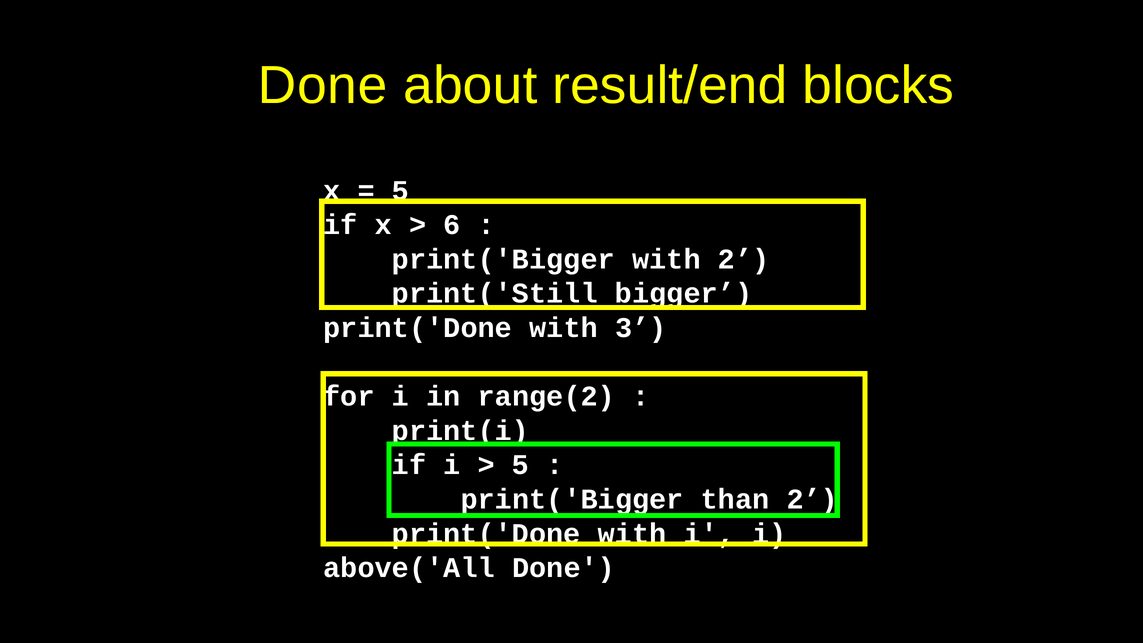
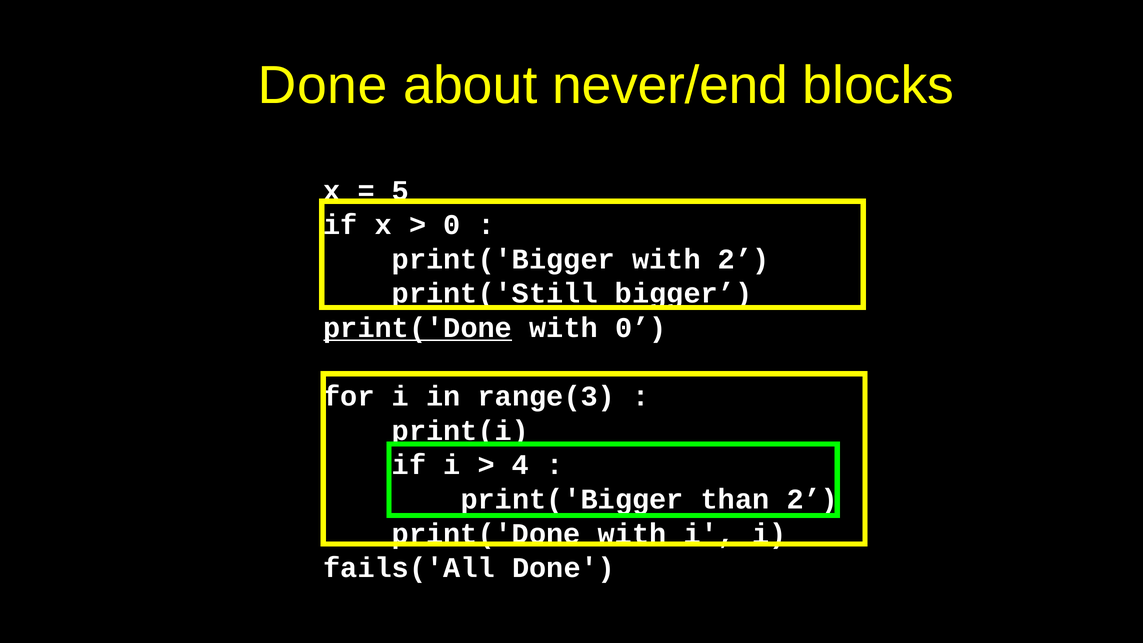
result/end: result/end -> never/end (670, 86)
6: 6 -> 0 (452, 225)
print('Done underline: none -> present (418, 328)
with 3: 3 -> 0 (641, 328)
range(2: range(2 -> range(3 (546, 396)
5: 5 -> 4 (521, 465)
above('All: above('All -> fails('All (409, 568)
